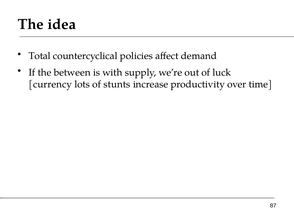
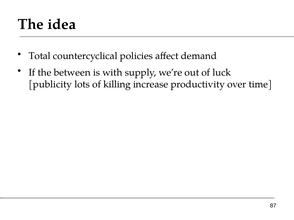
currency: currency -> publicity (50, 84)
stunts: stunts -> killing (117, 84)
